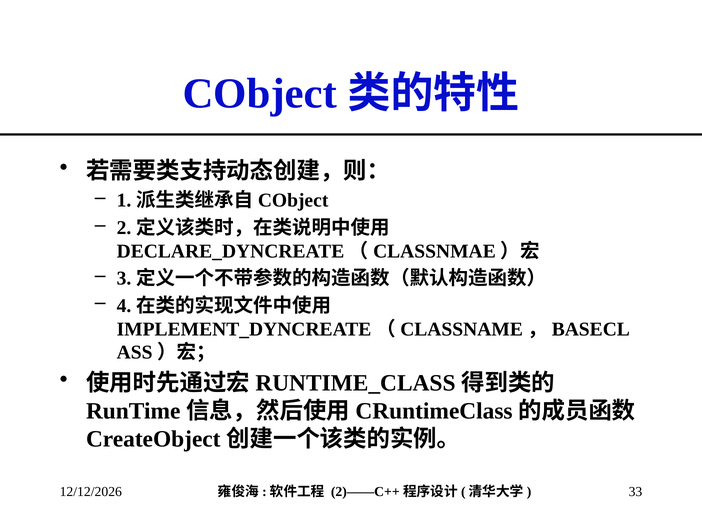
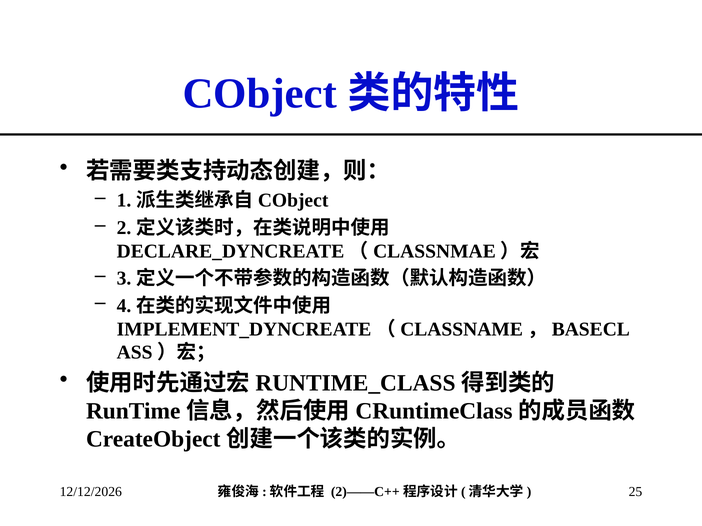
33: 33 -> 25 (635, 492)
